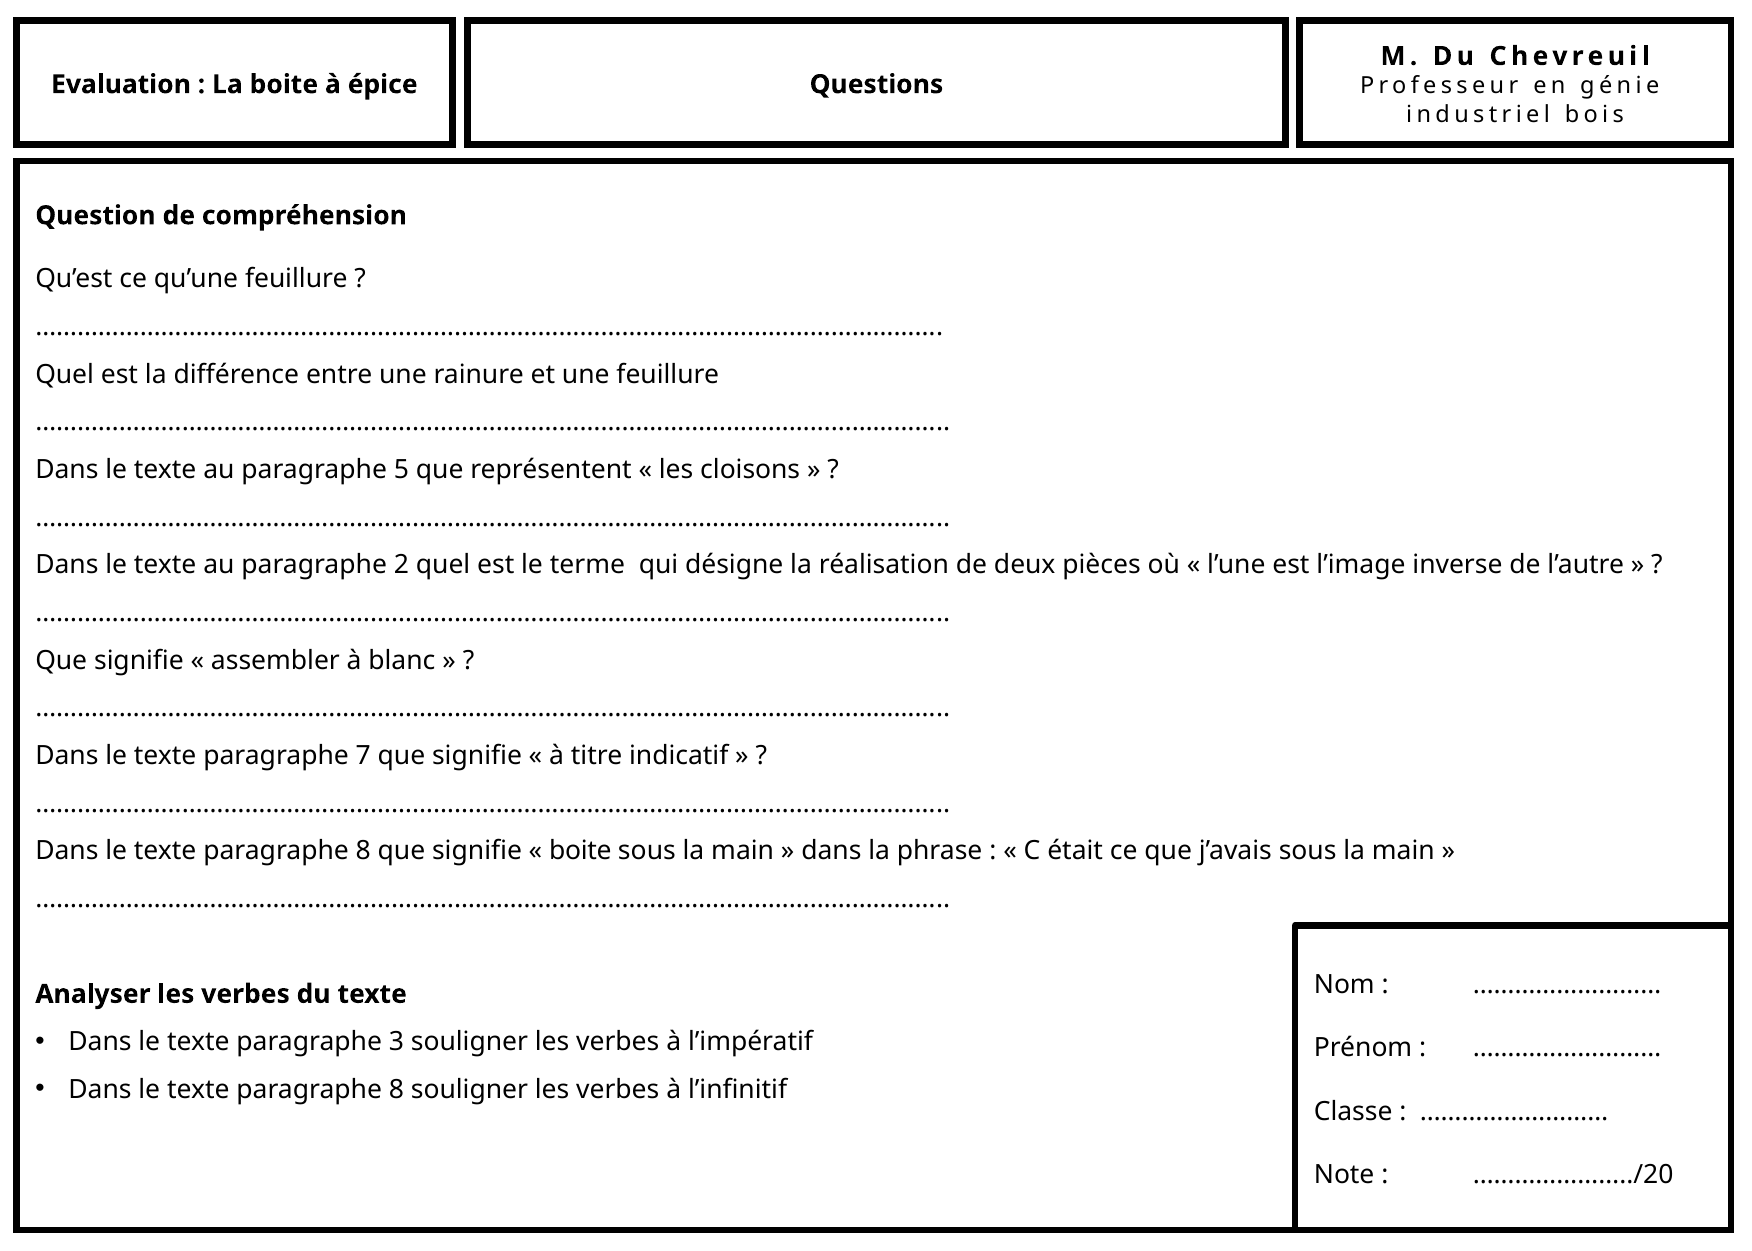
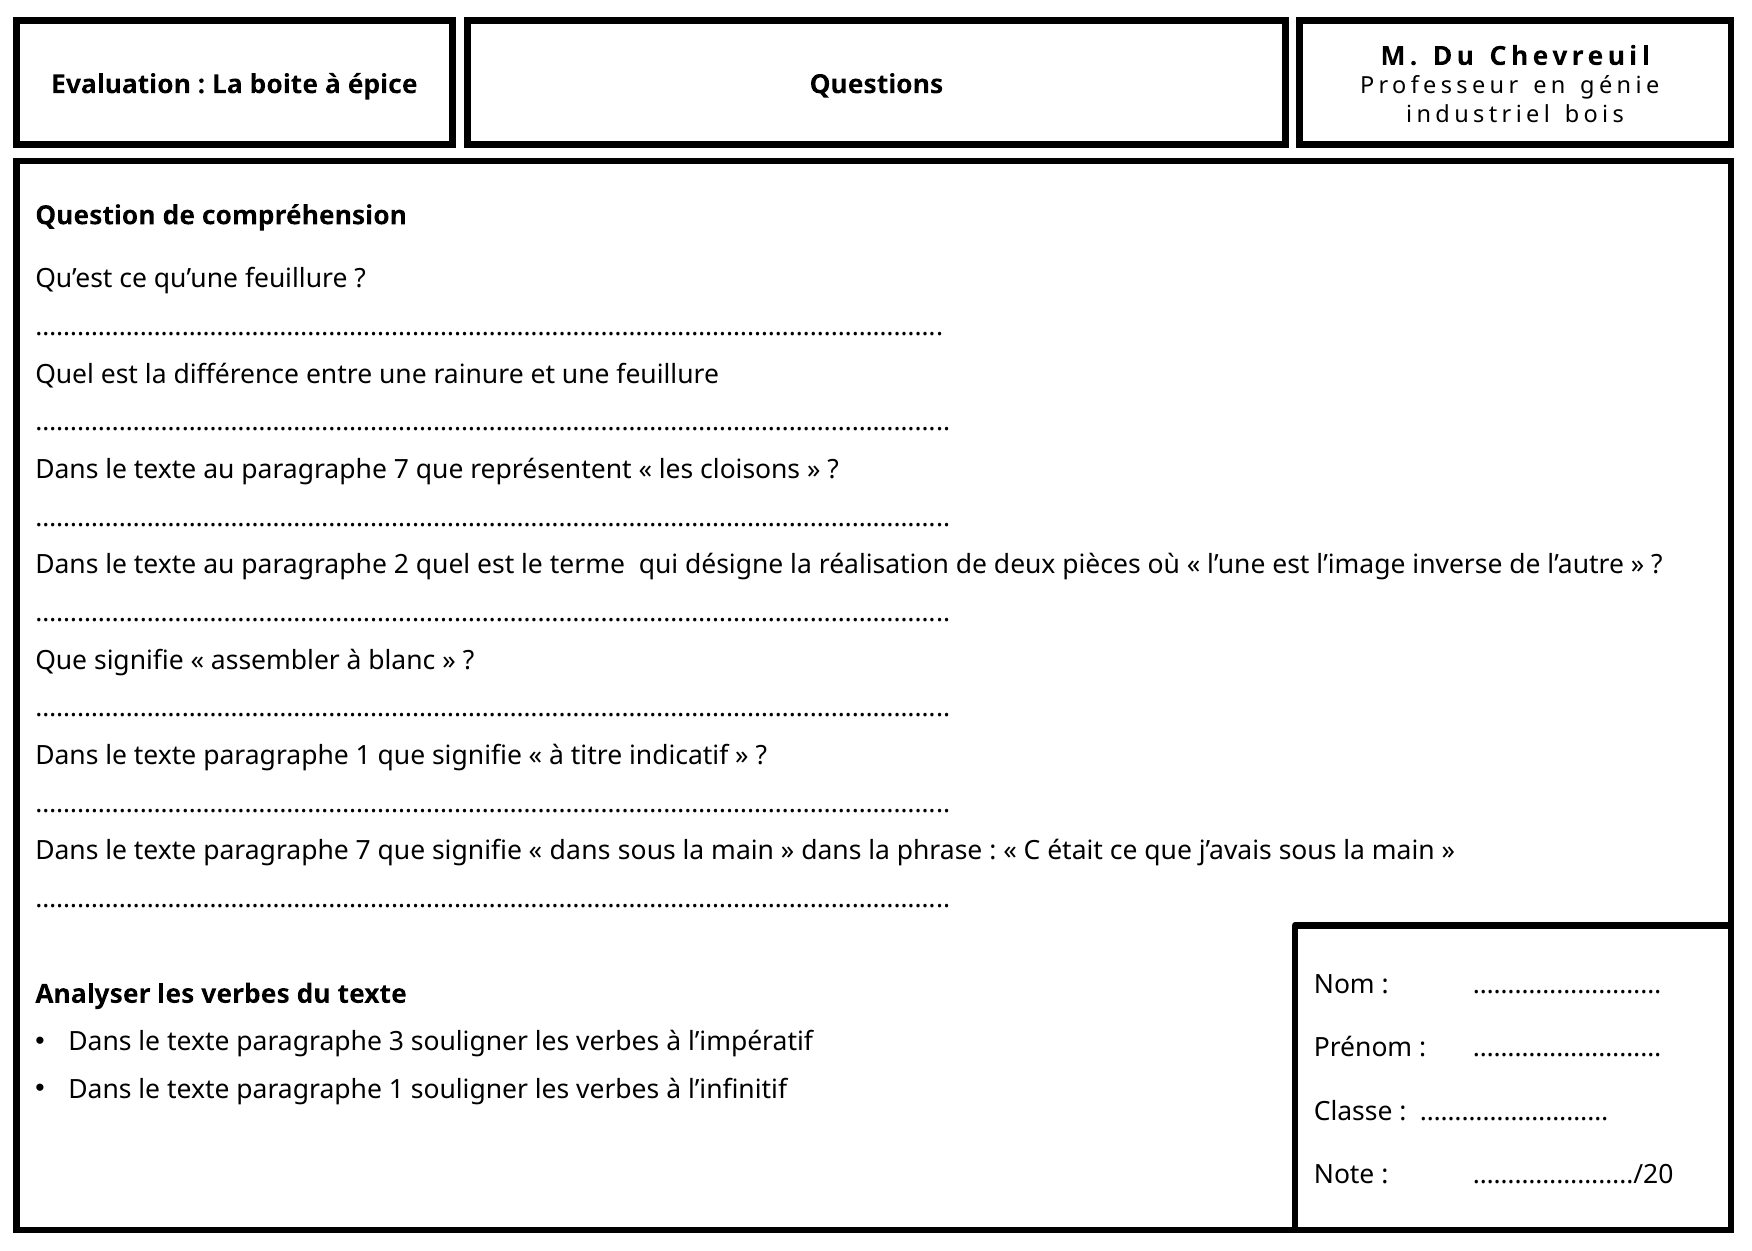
au paragraphe 5: 5 -> 7 (401, 470)
7: 7 -> 1 (363, 756)
8: 8 -> 7 (363, 851)
boite: boite -> dans (580, 851)
8: 8 -> 1 (396, 1090)
